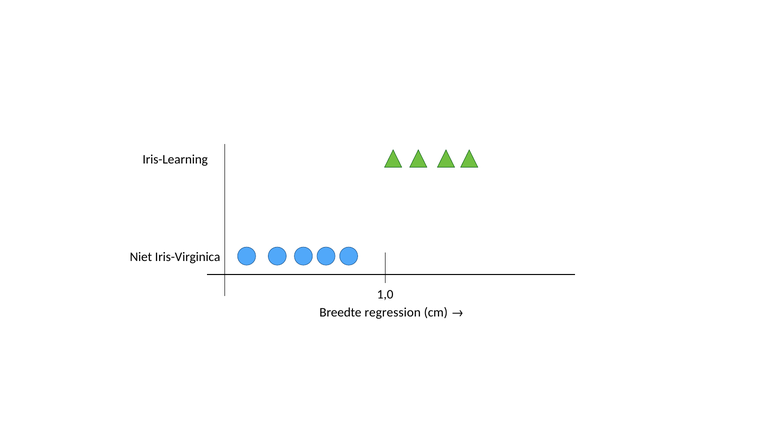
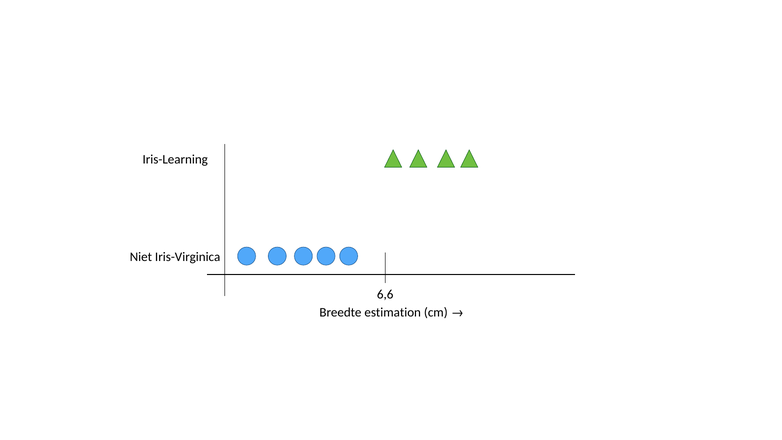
1,0: 1,0 -> 6,6 (385, 295)
regression: regression -> estimation (393, 312)
